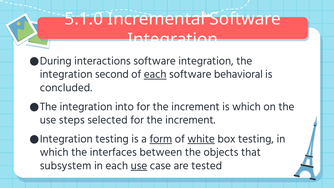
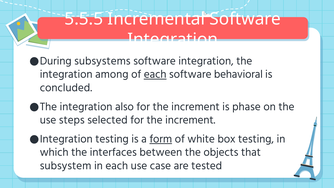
5.1.0: 5.1.0 -> 5.5.5 (84, 19)
interactions: interactions -> subsystems (102, 61)
second: second -> among (112, 74)
into: into -> also (124, 107)
is which: which -> phase (246, 107)
white underline: present -> none (201, 139)
use underline: present -> none (139, 166)
